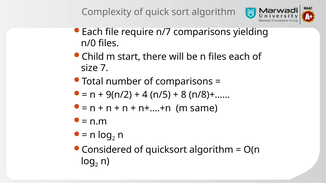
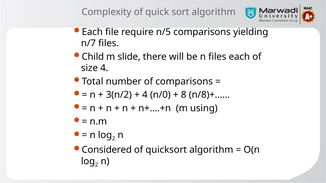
n/7: n/7 -> n/5 (163, 32)
n/0: n/0 -> n/7 (88, 43)
start: start -> slide (129, 57)
size 7: 7 -> 4 (104, 68)
9(n/2: 9(n/2 -> 3(n/2 (119, 95)
n/5: n/5 -> n/0 (160, 95)
same: same -> using (204, 108)
